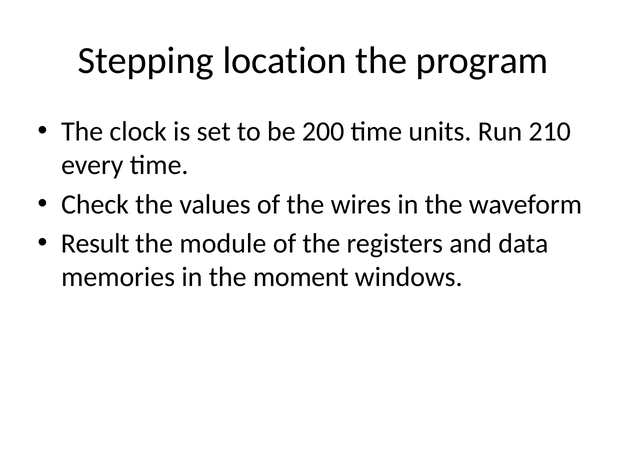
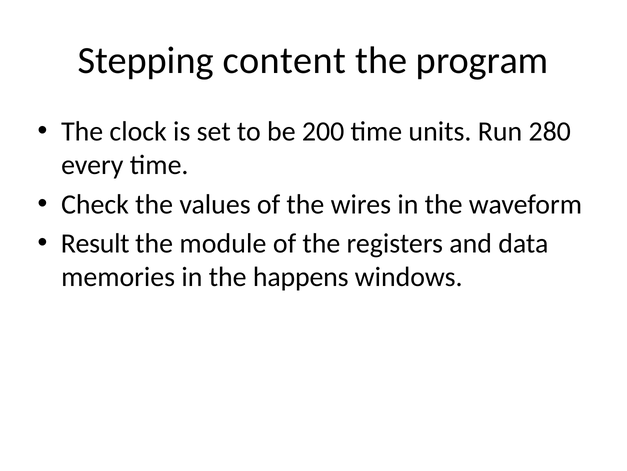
location: location -> content (284, 61)
210: 210 -> 280 (550, 132)
moment: moment -> happens (301, 276)
